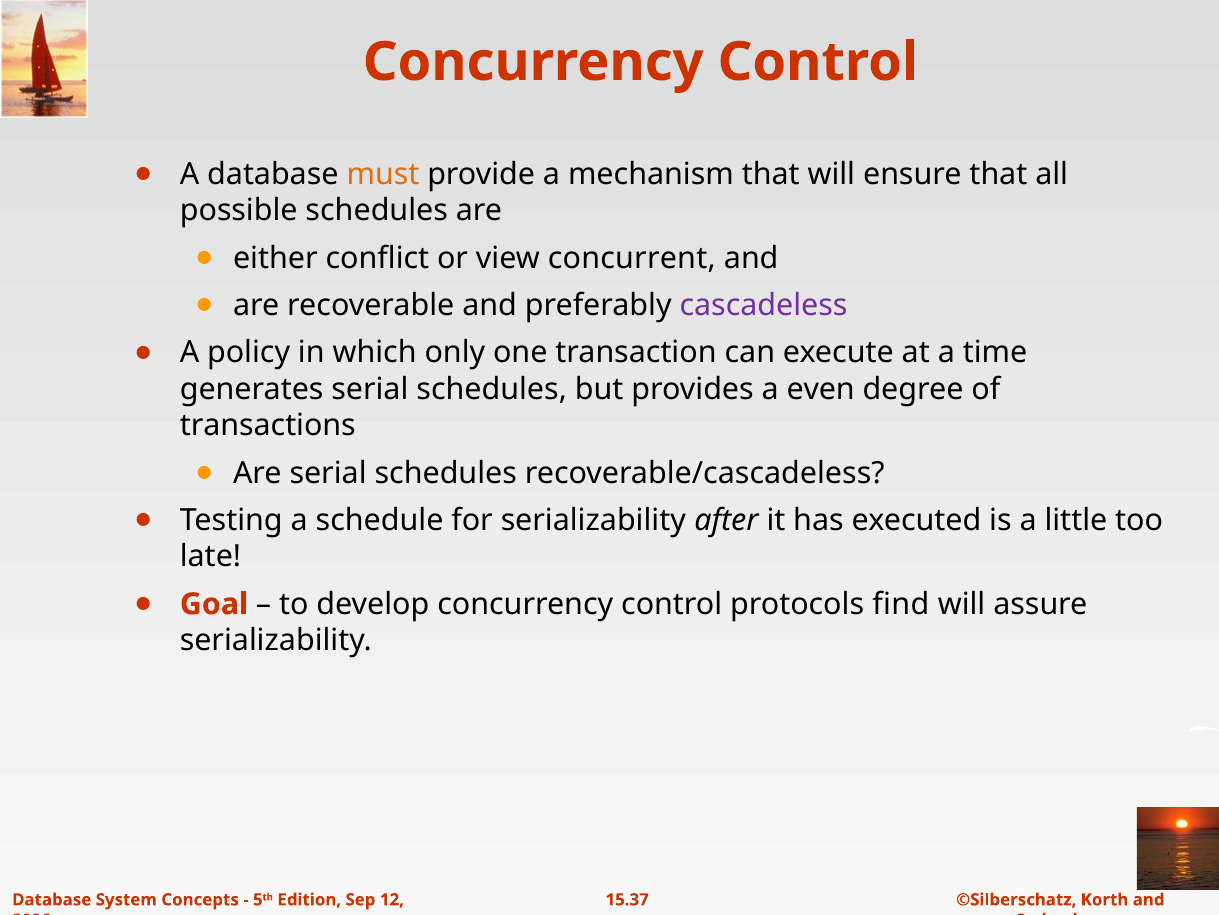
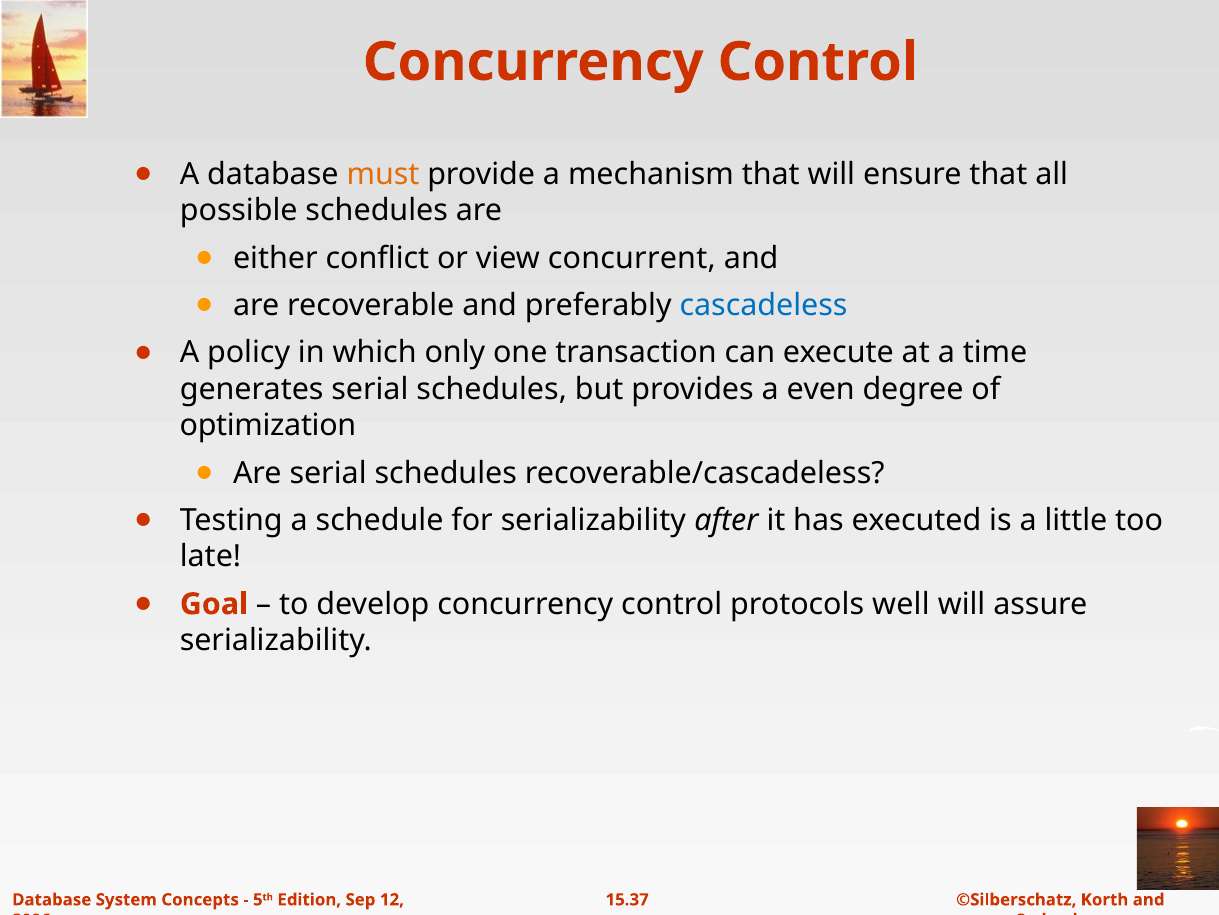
cascadeless colour: purple -> blue (764, 305)
transactions: transactions -> optimization (268, 425)
find: find -> well (901, 604)
